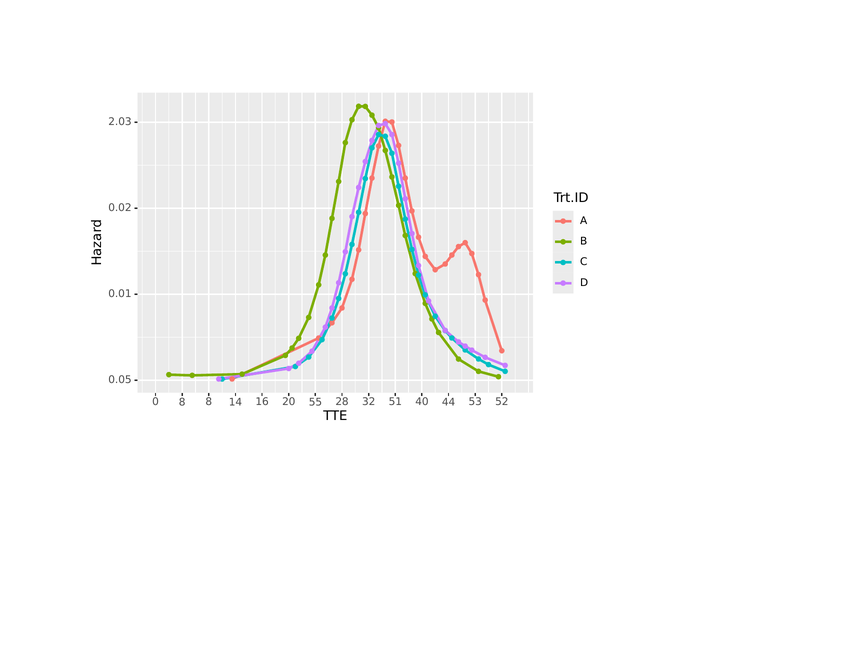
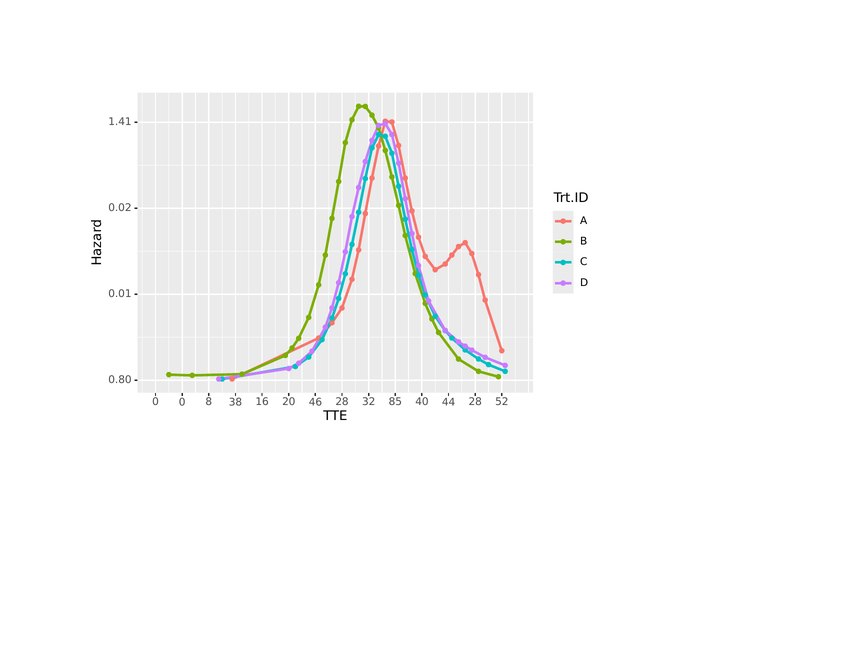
2.03: 2.03 -> 1.41 (120, 122)
0.05: 0.05 -> 0.80 (120, 380)
0 8: 8 -> 0 (182, 402)
14: 14 -> 38 (236, 402)
55: 55 -> 46 (315, 402)
51: 51 -> 85 (395, 402)
44 53: 53 -> 28 (475, 402)
